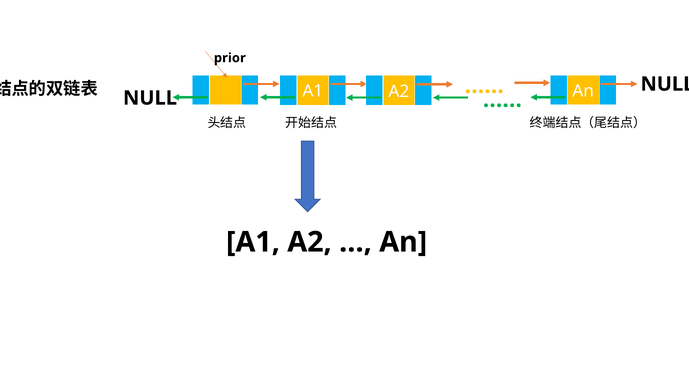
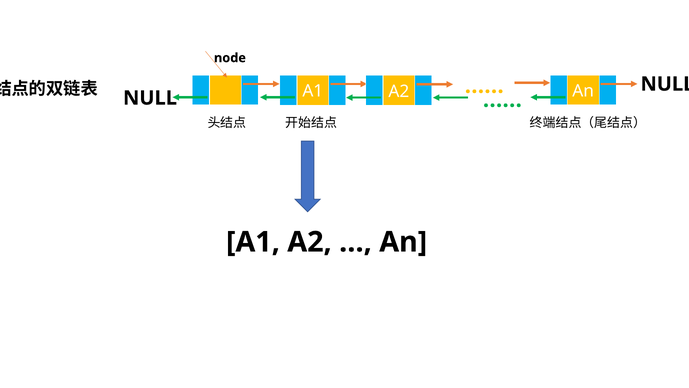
prior: prior -> node (230, 58)
